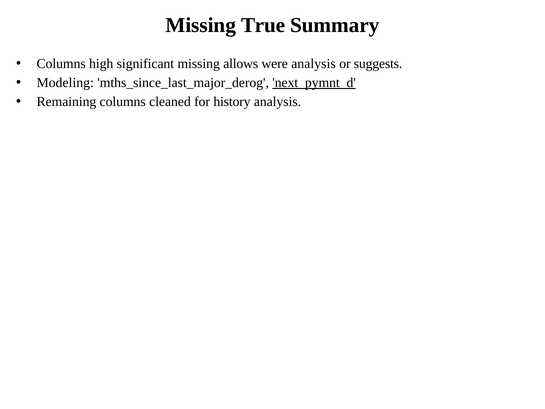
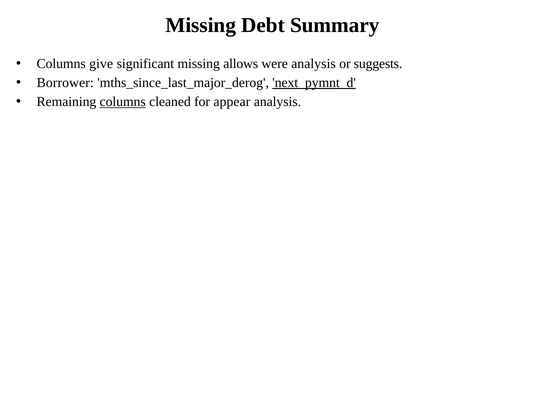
True: True -> Debt (263, 25)
high: high -> give (101, 64)
Modeling: Modeling -> Borrower (65, 83)
columns underline: none -> present (123, 102)
history: history -> appear (232, 102)
